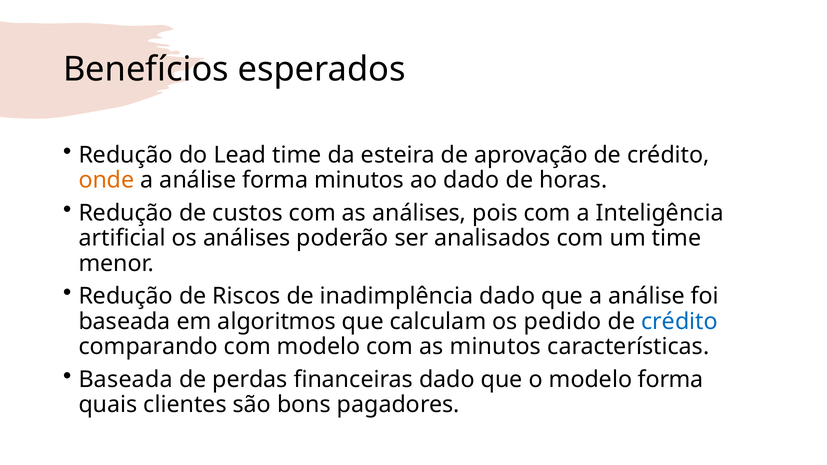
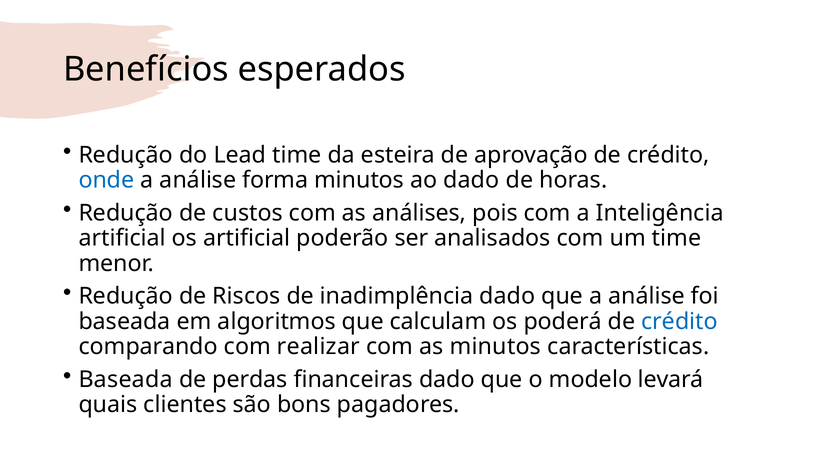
onde colour: orange -> blue (106, 180)
os análises: análises -> artificial (247, 238)
pedido: pedido -> poderá (563, 322)
com modelo: modelo -> realizar (318, 347)
modelo forma: forma -> levará (671, 380)
